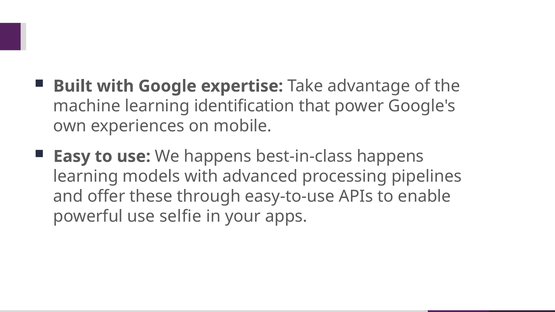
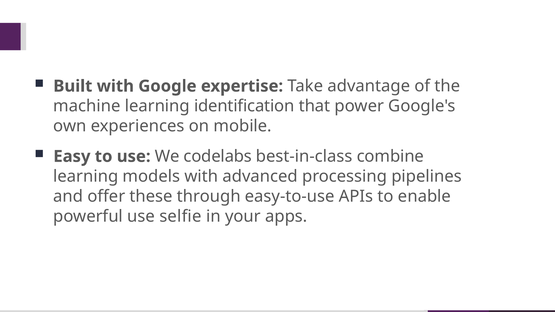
We happens: happens -> codelabs (218, 157)
best-in-class happens: happens -> combine (390, 157)
